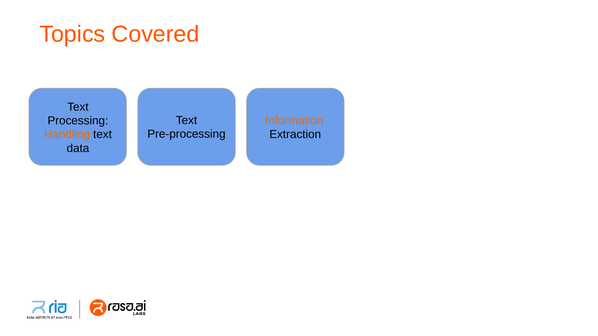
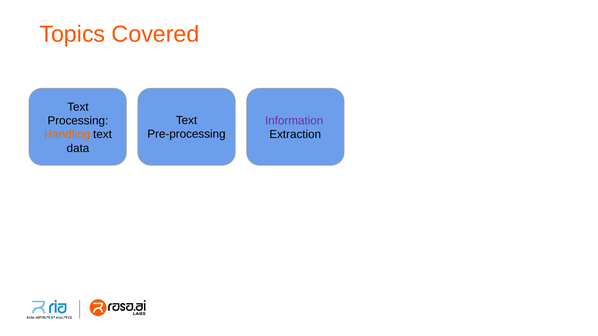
Information colour: orange -> purple (294, 121)
